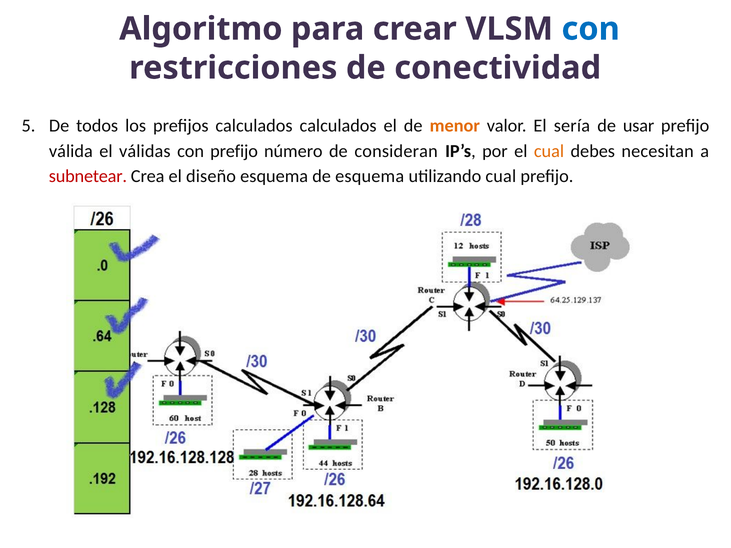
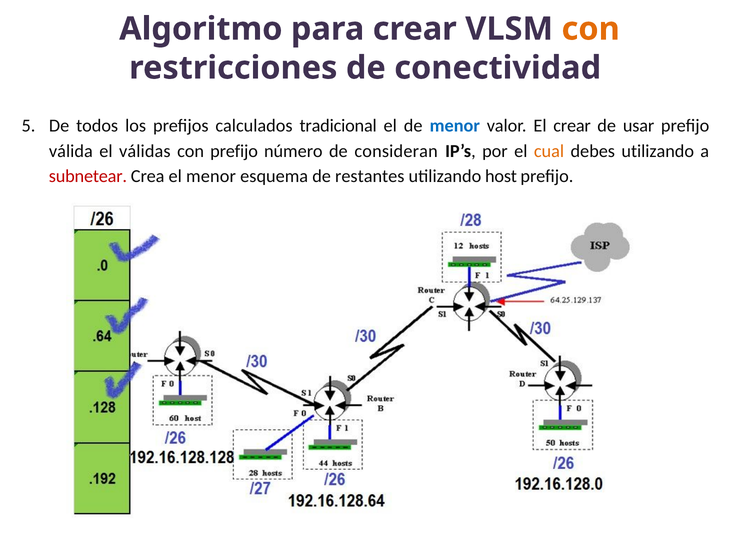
con colour: blue -> orange (591, 29)
calculados calculados: calculados -> tradicional (338, 126)
menor colour: orange -> blue (455, 126)
El sería: sería -> crear (572, 126)
debes necesitan: necesitan -> utilizando (658, 151)
el diseño: diseño -> menor (211, 176)
de esquema: esquema -> restantes (370, 176)
utilizando cual: cual -> host (501, 176)
